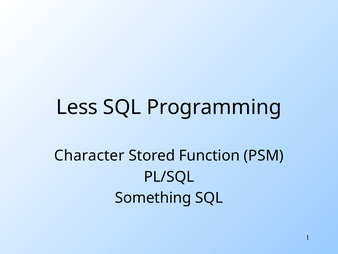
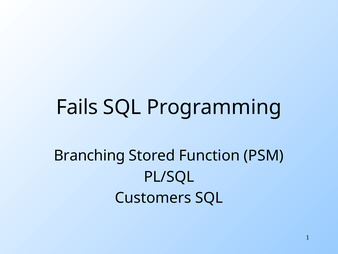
Less: Less -> Fails (77, 107)
Character: Character -> Branching (90, 155)
Something: Something -> Customers (153, 197)
